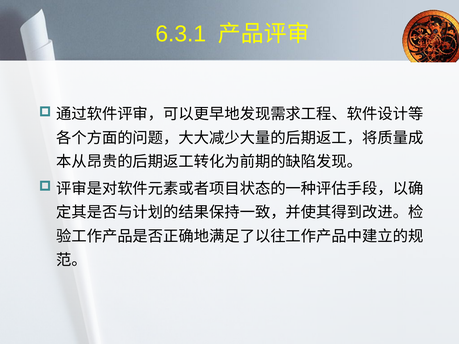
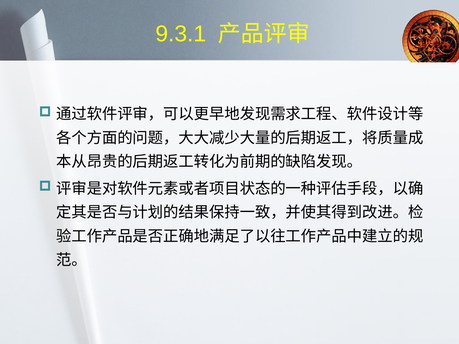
6.3.1: 6.3.1 -> 9.3.1 (181, 34)
